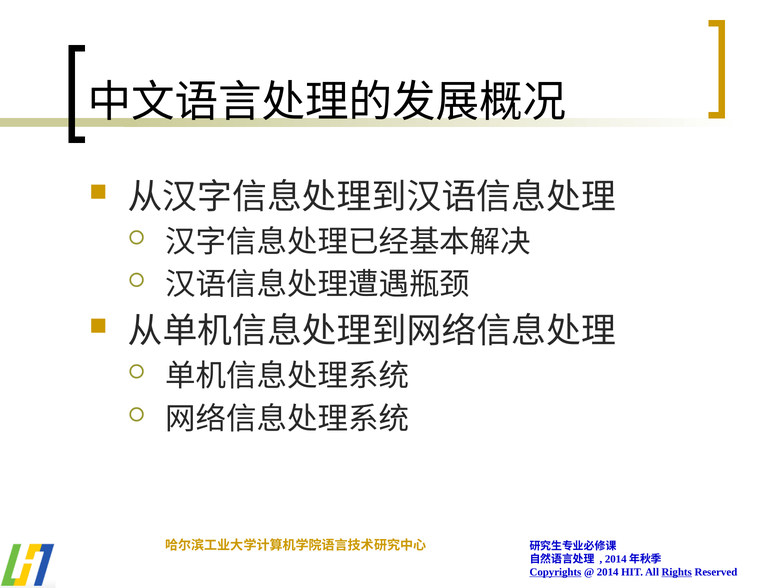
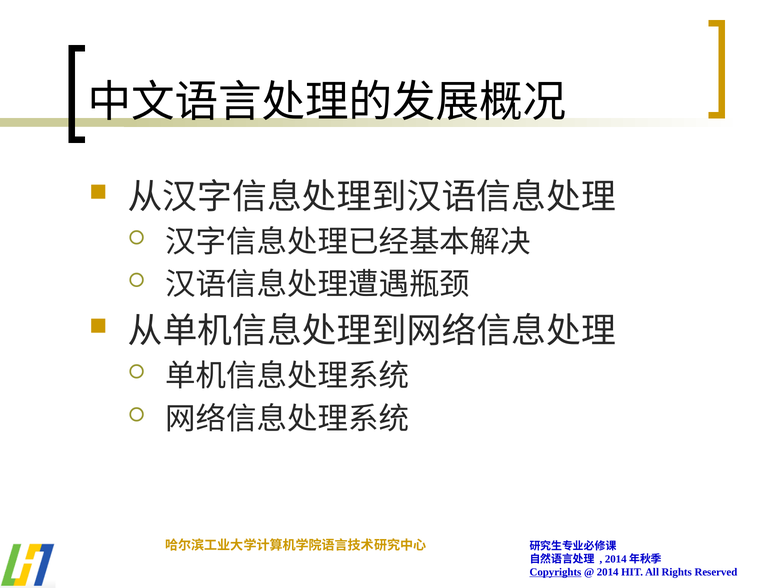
Rights underline: present -> none (677, 572)
